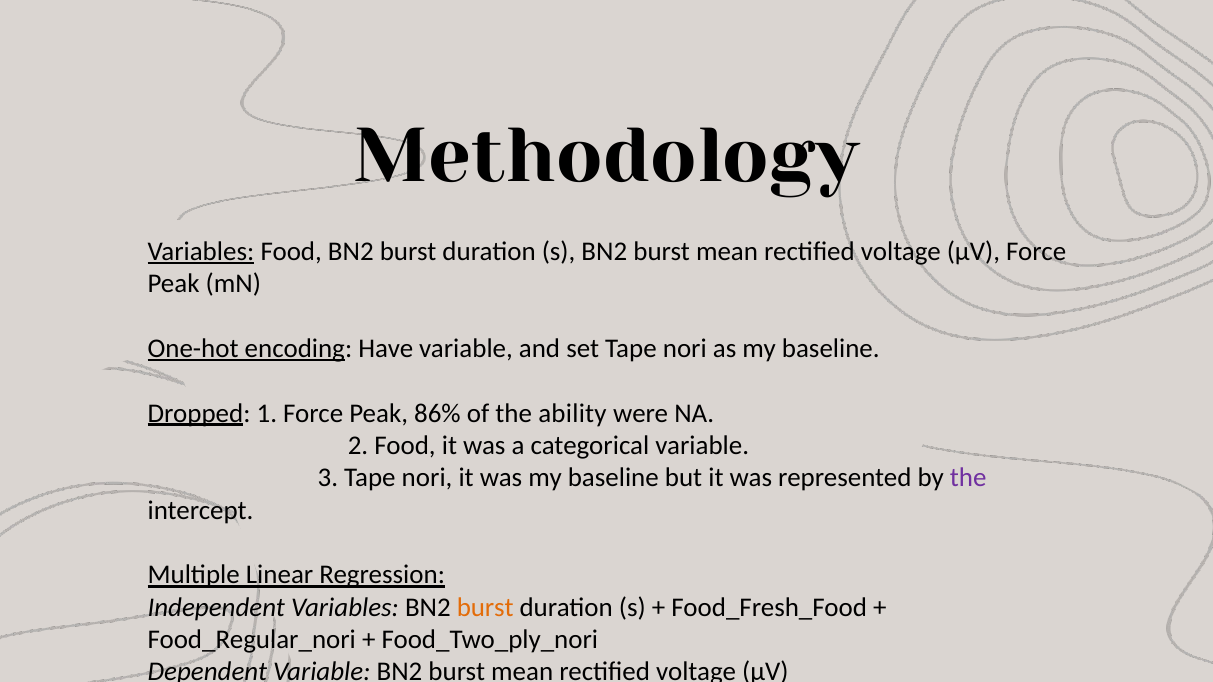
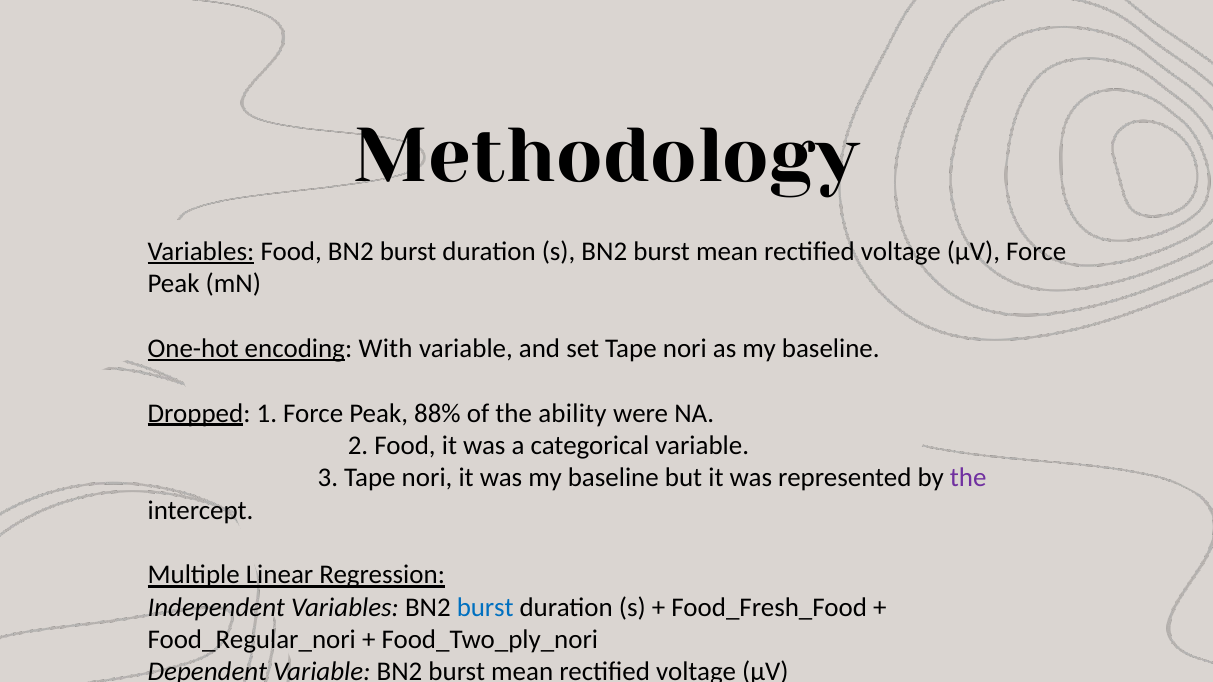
Have: Have -> With (386, 349)
86%: 86% -> 88% (437, 413)
burst colour: orange -> blue (485, 607)
